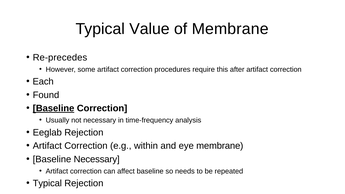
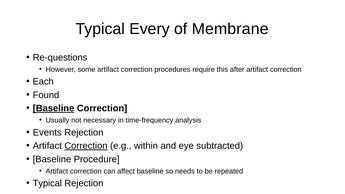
Value: Value -> Every (150, 29)
Re-precedes: Re-precedes -> Re-questions (60, 57)
Eeglab: Eeglab -> Events (47, 133)
Correction underline: none -> present (86, 146)
eye membrane: membrane -> subtracted (220, 146)
Baseline Necessary: Necessary -> Procedure (97, 159)
